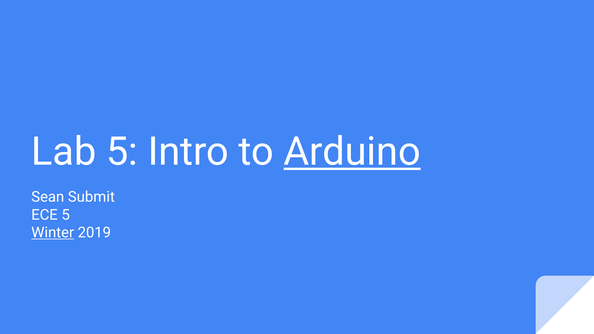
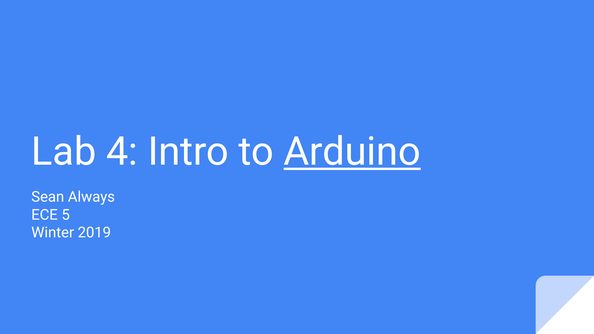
Lab 5: 5 -> 4 (122, 152)
Submit: Submit -> Always (91, 197)
Winter underline: present -> none (53, 233)
